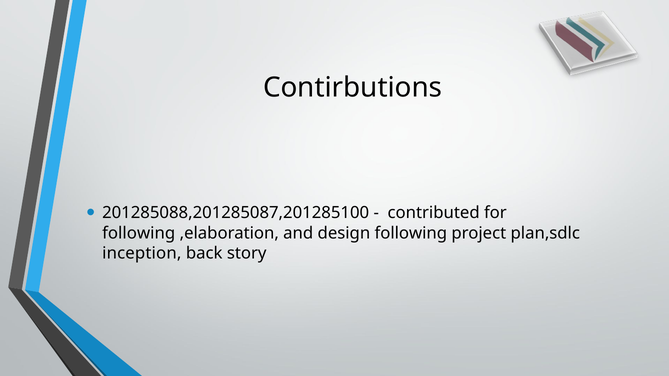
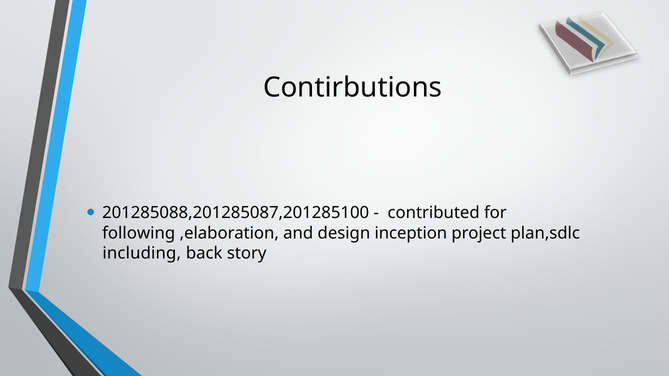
design following: following -> inception (411, 233)
inception: inception -> including (142, 253)
